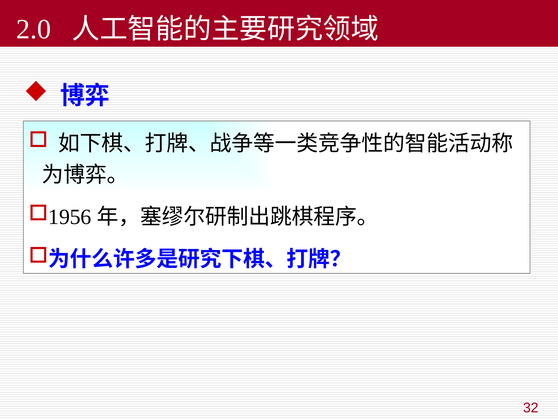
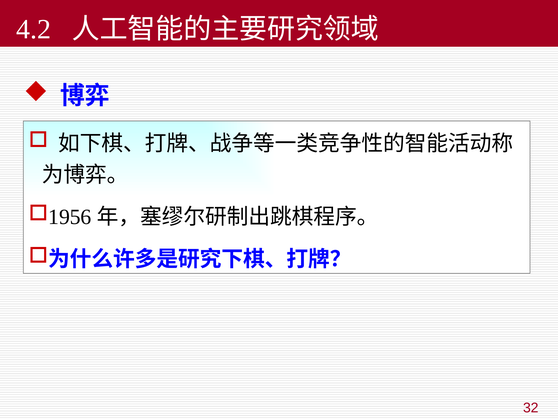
2.0: 2.0 -> 4.2 (34, 29)
